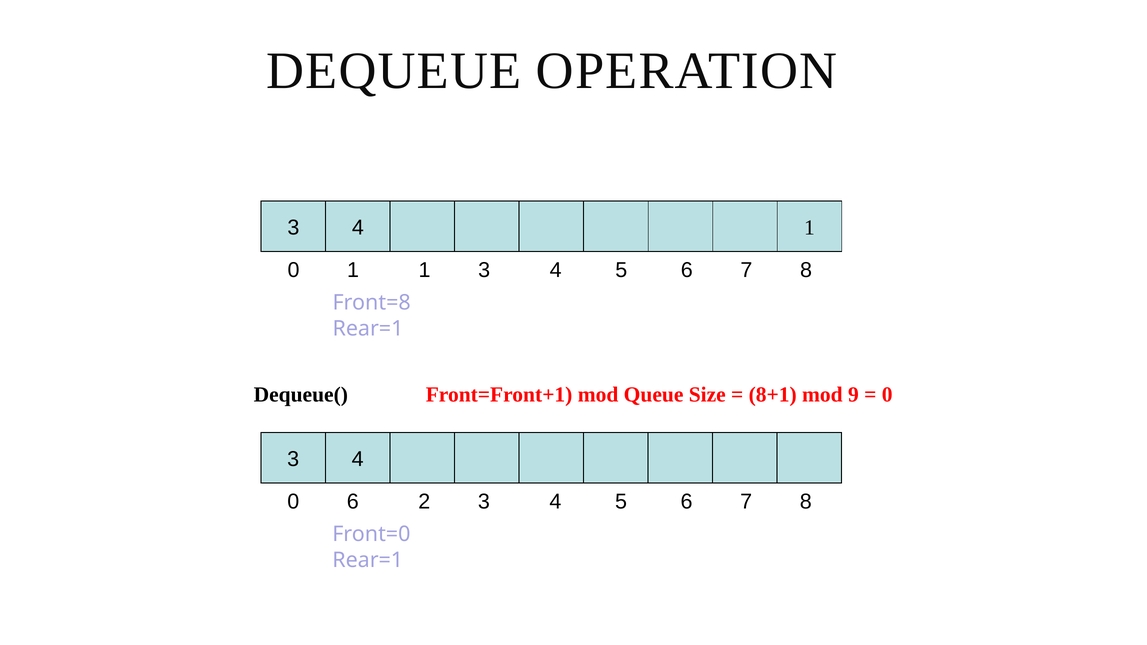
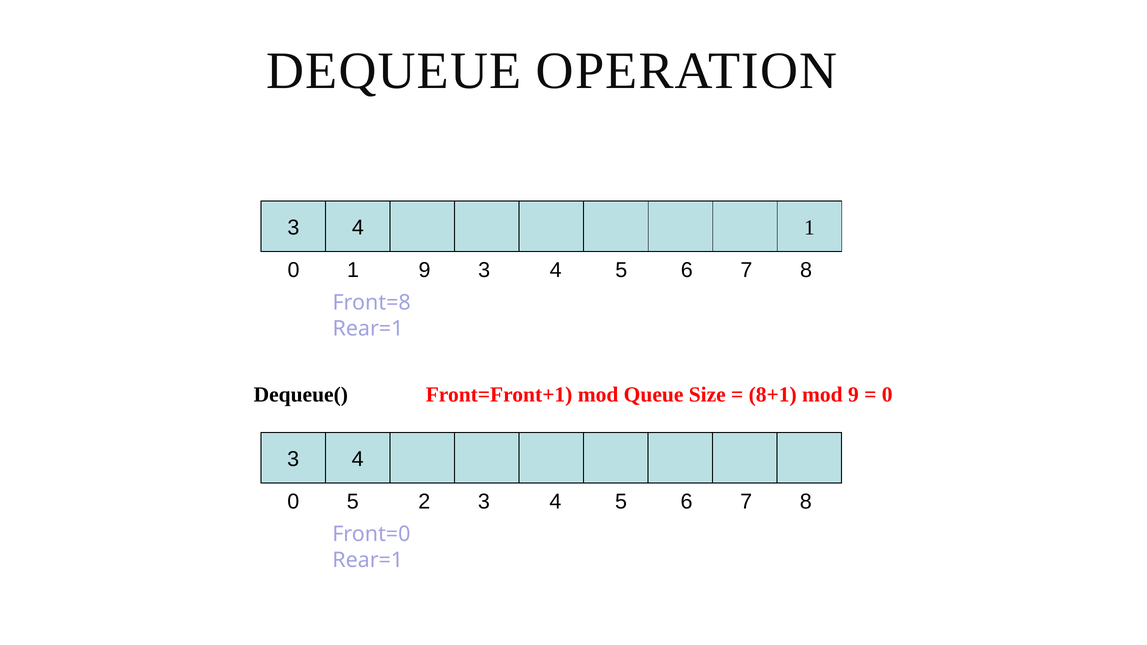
1 1: 1 -> 9 (424, 270)
0 6: 6 -> 5 (353, 502)
